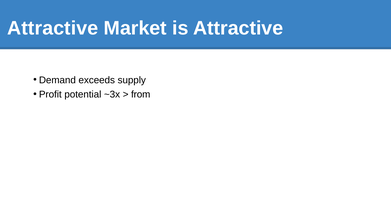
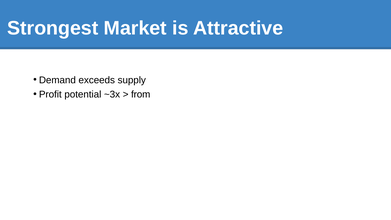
Attractive: Attractive -> Strongest (53, 28)
